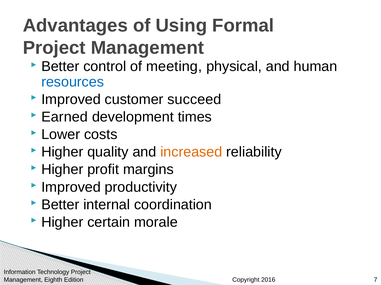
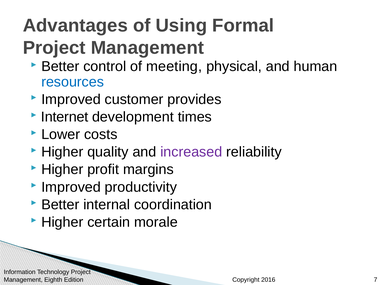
succeed: succeed -> provides (194, 100)
Earned: Earned -> Internet (65, 117)
increased colour: orange -> purple (191, 152)
